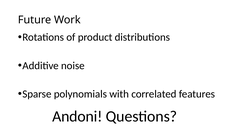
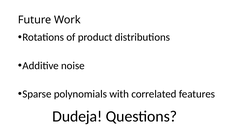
Andoni: Andoni -> Dudeja (77, 116)
